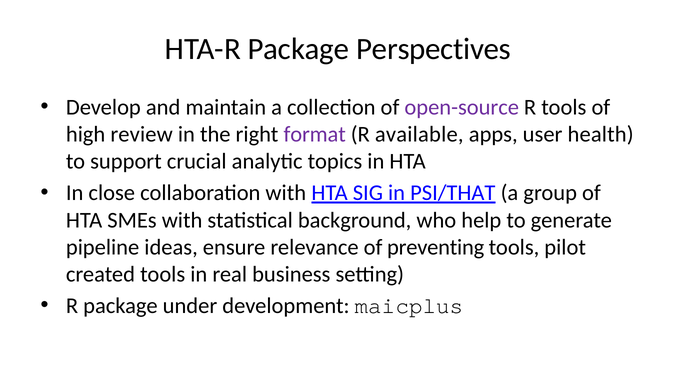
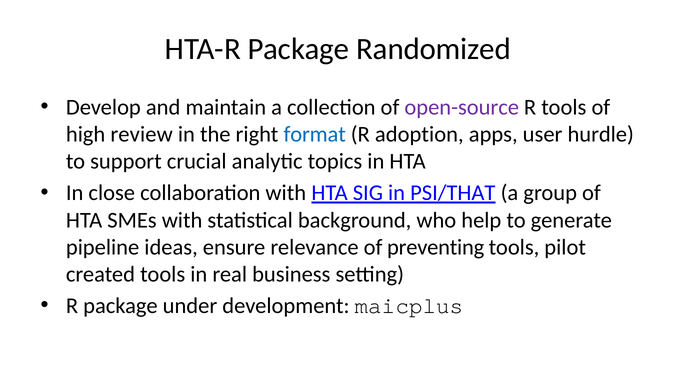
Perspectives: Perspectives -> Randomized (434, 49)
format colour: purple -> blue (315, 134)
available: available -> adoption (419, 134)
health: health -> hurdle (601, 134)
